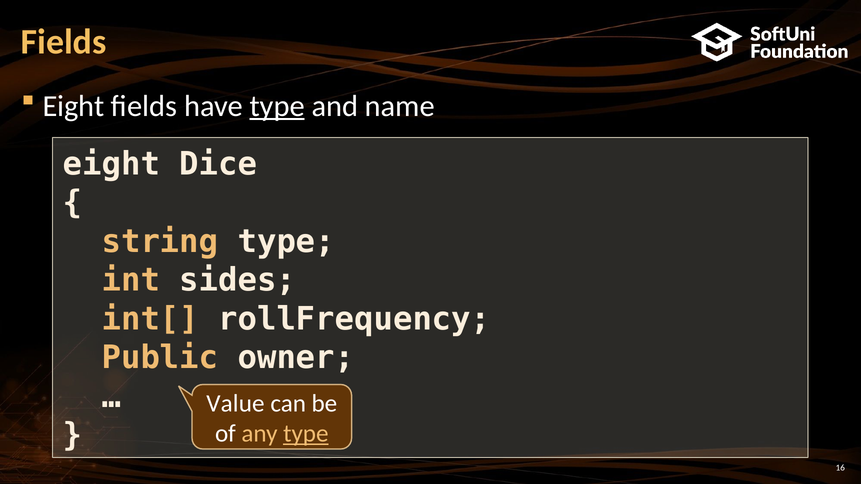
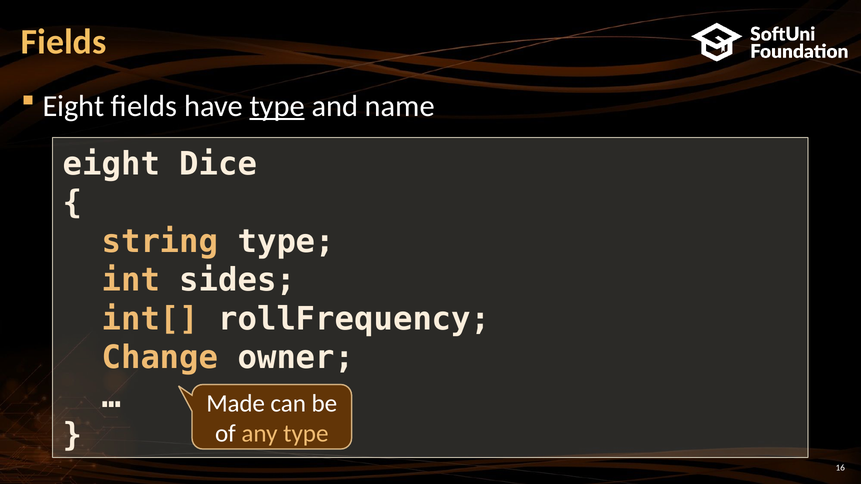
Public: Public -> Change (160, 358)
Value: Value -> Made (236, 404)
type underline: present -> none (306, 434)
